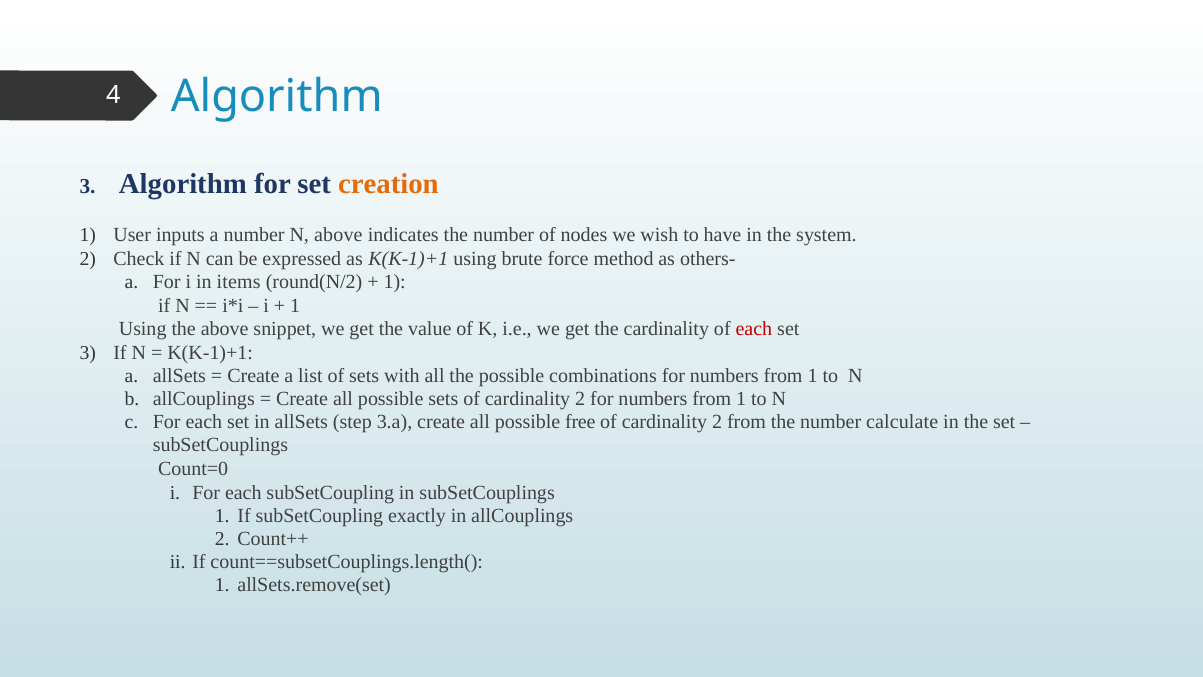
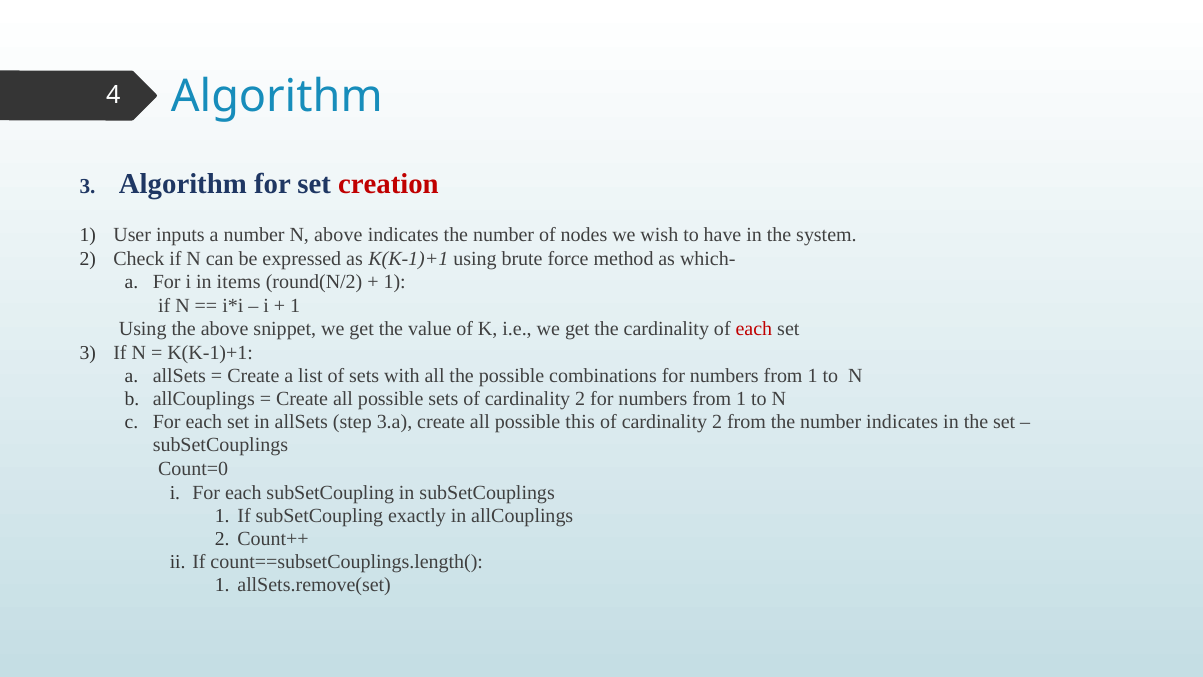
creation colour: orange -> red (388, 184)
others-: others- -> which- (708, 258)
free: free -> this (580, 422)
number calculate: calculate -> indicates (902, 422)
